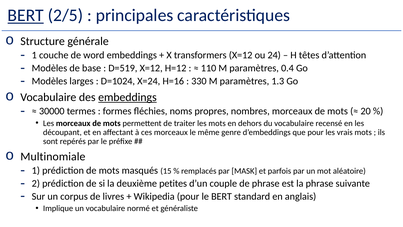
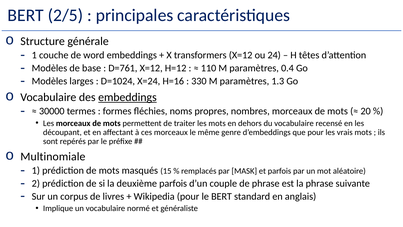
BERT underline: present -> none (26, 15)
D=519: D=519 -> D=761 (123, 68)
deuxième petites: petites -> parfois (173, 183)
